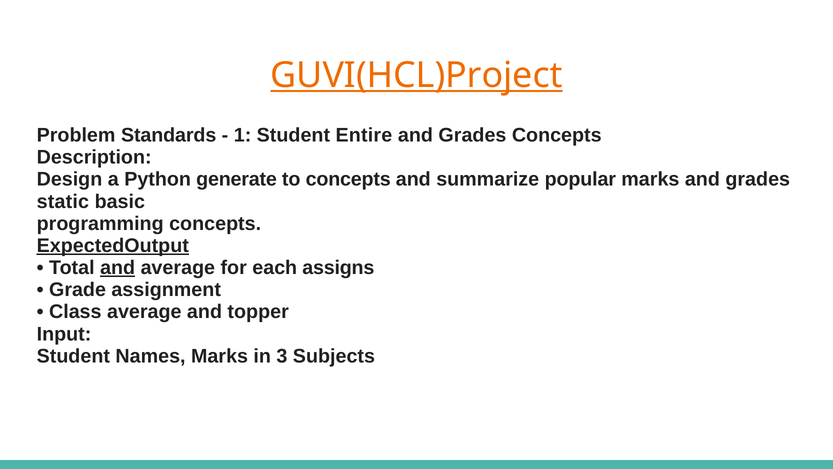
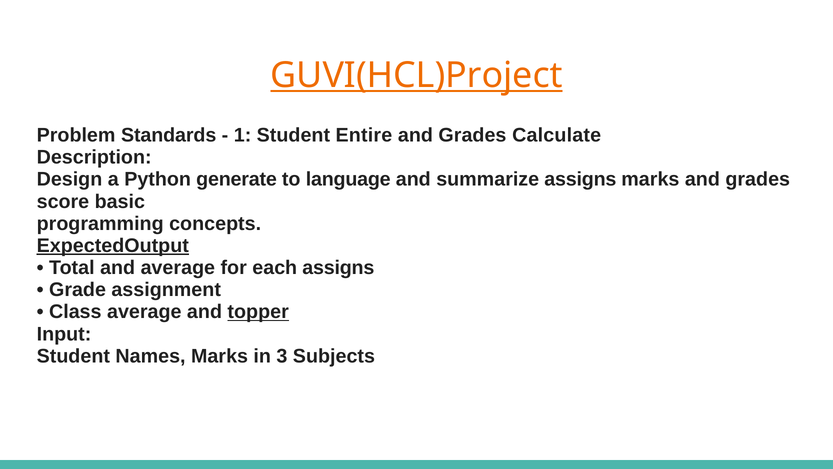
Grades Concepts: Concepts -> Calculate (557, 135)
to concepts: concepts -> language (348, 179)
summarize popular: popular -> assigns (580, 179)
static: static -> score (63, 201)
and underline: present -> none (118, 268)
topper underline: none -> present (258, 312)
